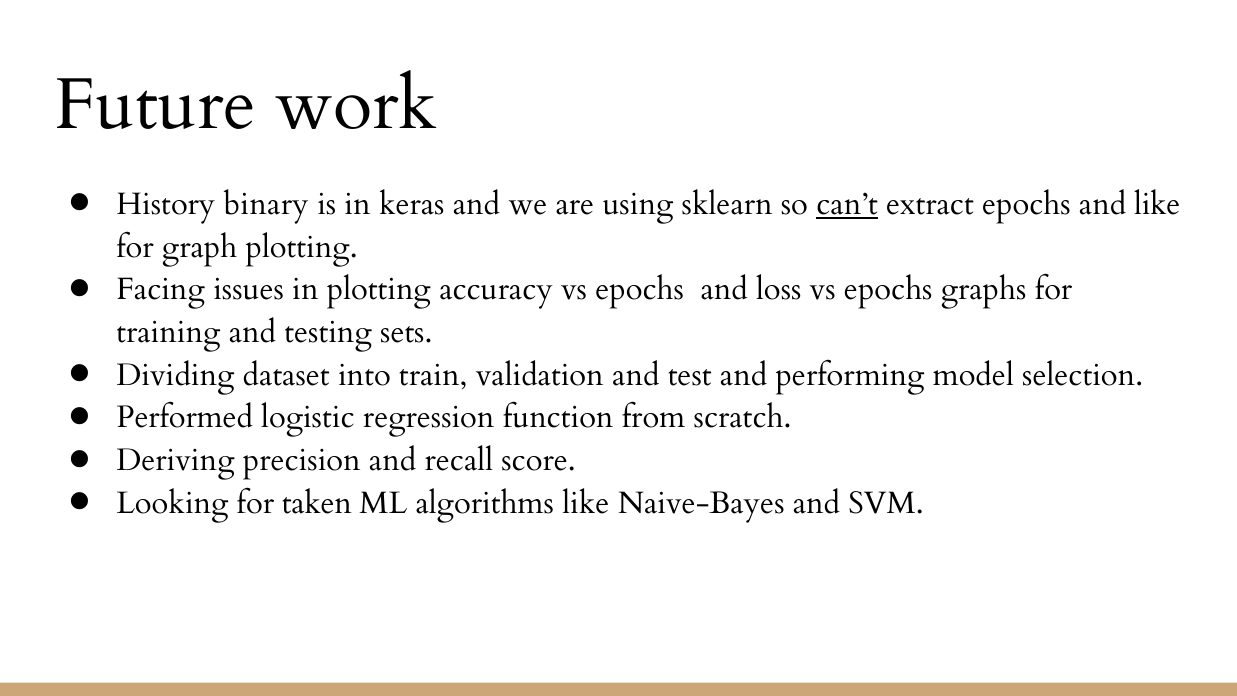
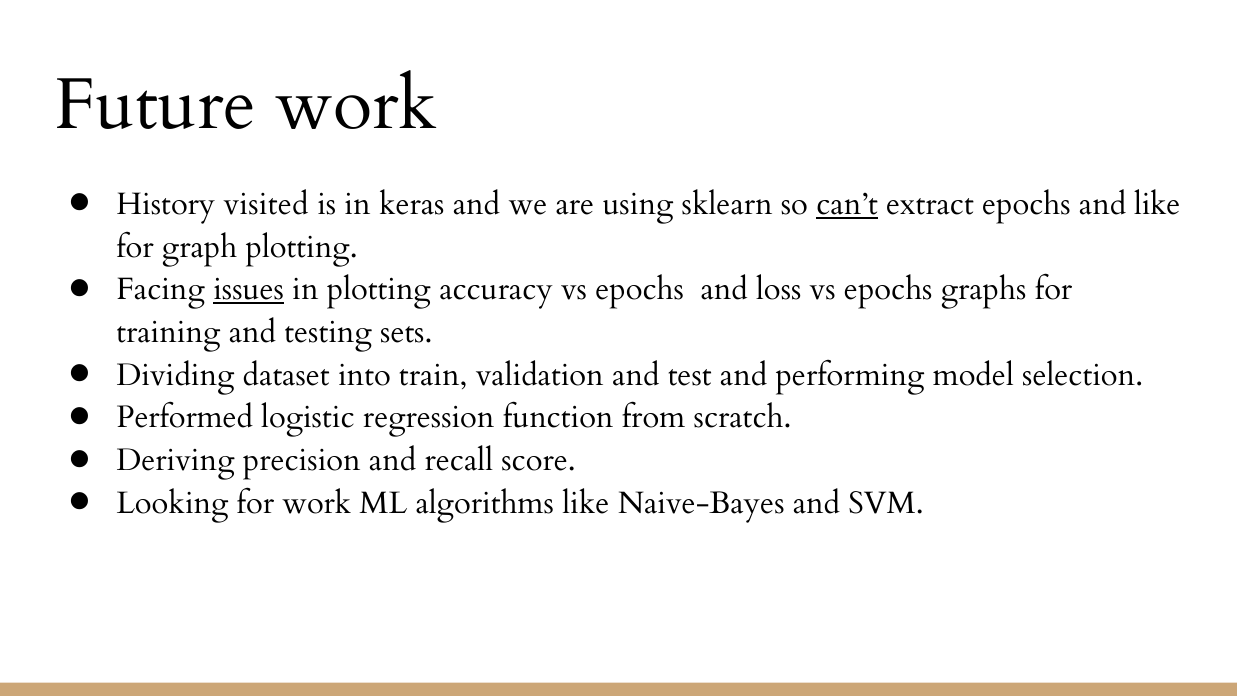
binary: binary -> visited (266, 204)
issues underline: none -> present (249, 290)
for taken: taken -> work (317, 503)
